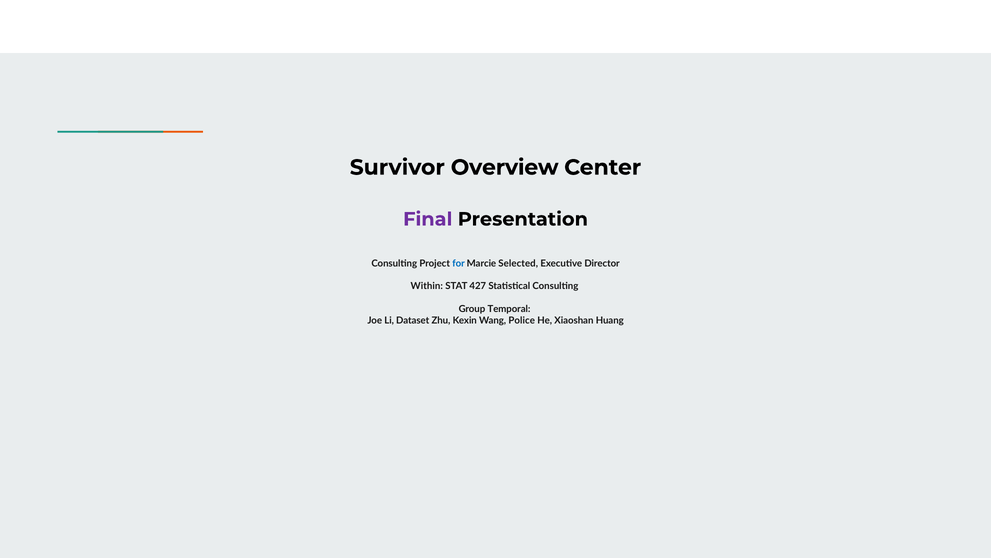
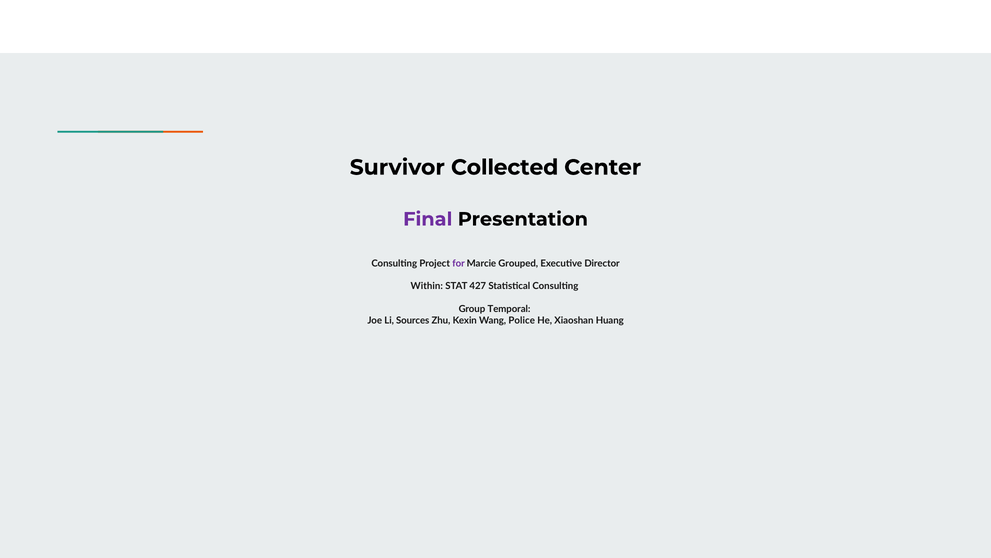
Overview: Overview -> Collected (505, 167)
for colour: blue -> purple (459, 263)
Selected: Selected -> Grouped (518, 263)
Dataset: Dataset -> Sources (413, 320)
